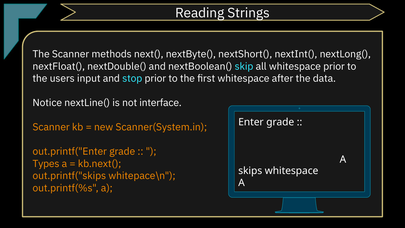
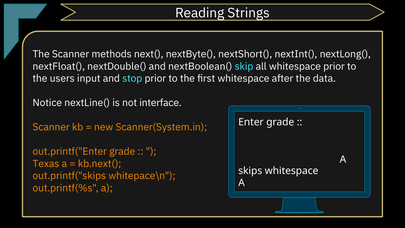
Types: Types -> Texas (46, 164)
